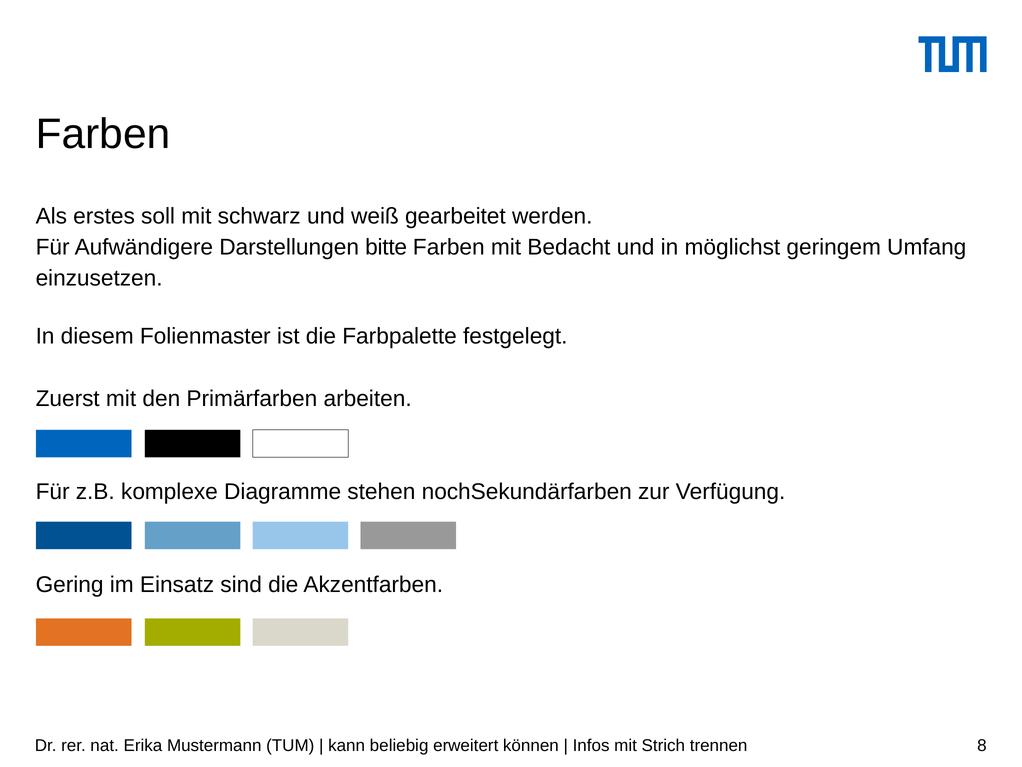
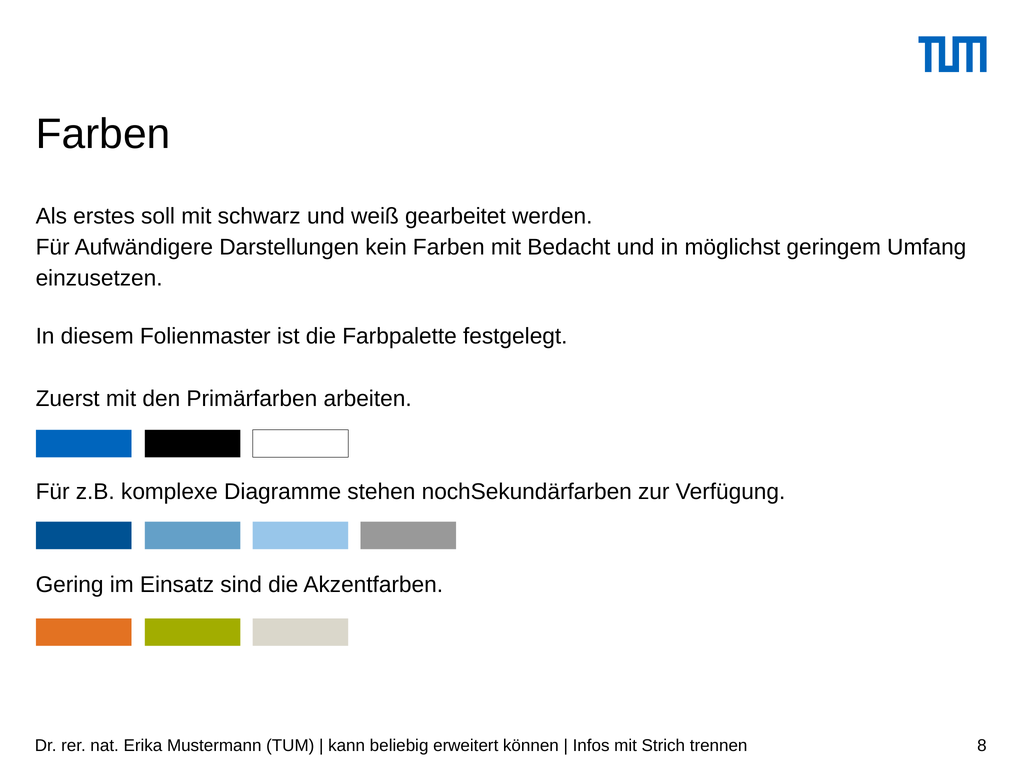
bitte: bitte -> kein (386, 247)
